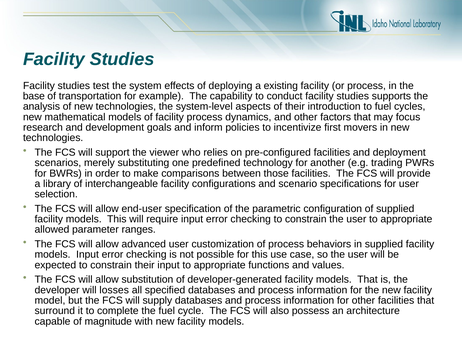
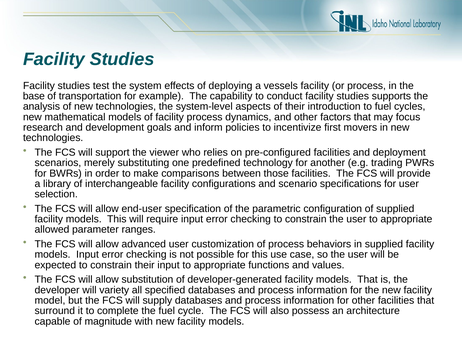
existing: existing -> vessels (281, 86)
losses: losses -> variety (114, 290)
